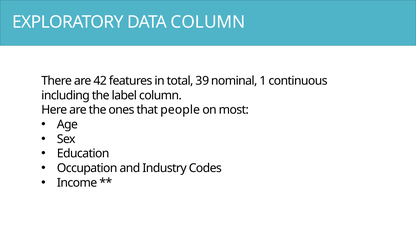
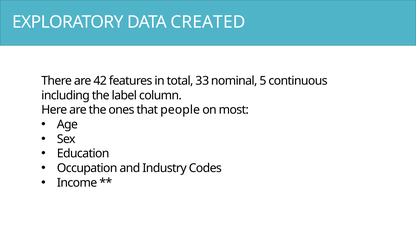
DATA COLUMN: COLUMN -> CREATED (208, 22)
39: 39 -> 33 (202, 81)
1: 1 -> 5 (263, 81)
